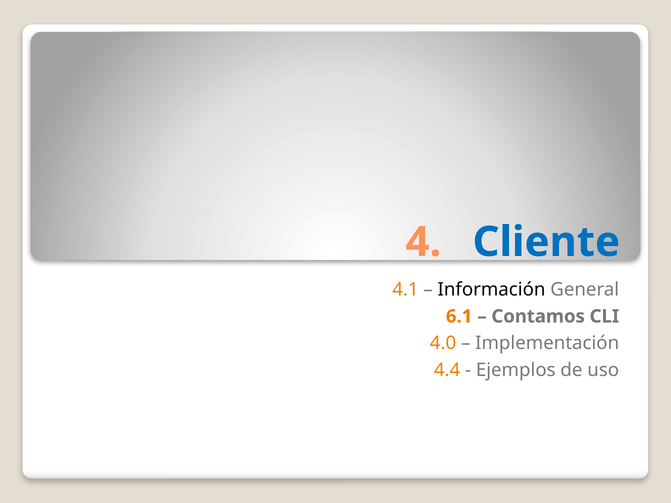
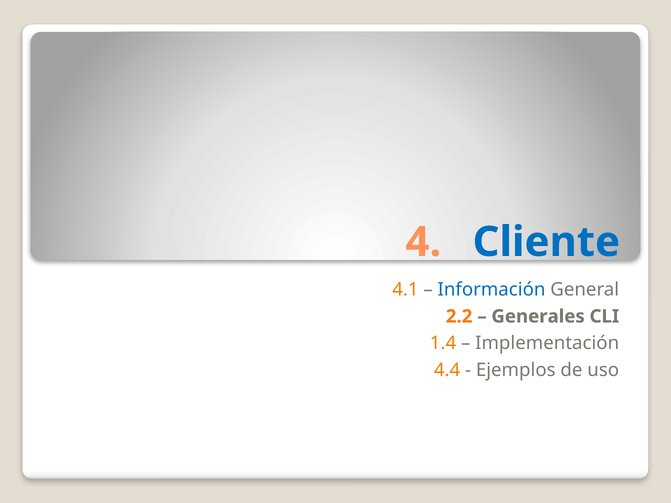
Información colour: black -> blue (492, 290)
6.1: 6.1 -> 2.2 (459, 317)
Contamos: Contamos -> Generales (538, 317)
4.0: 4.0 -> 1.4 (443, 343)
